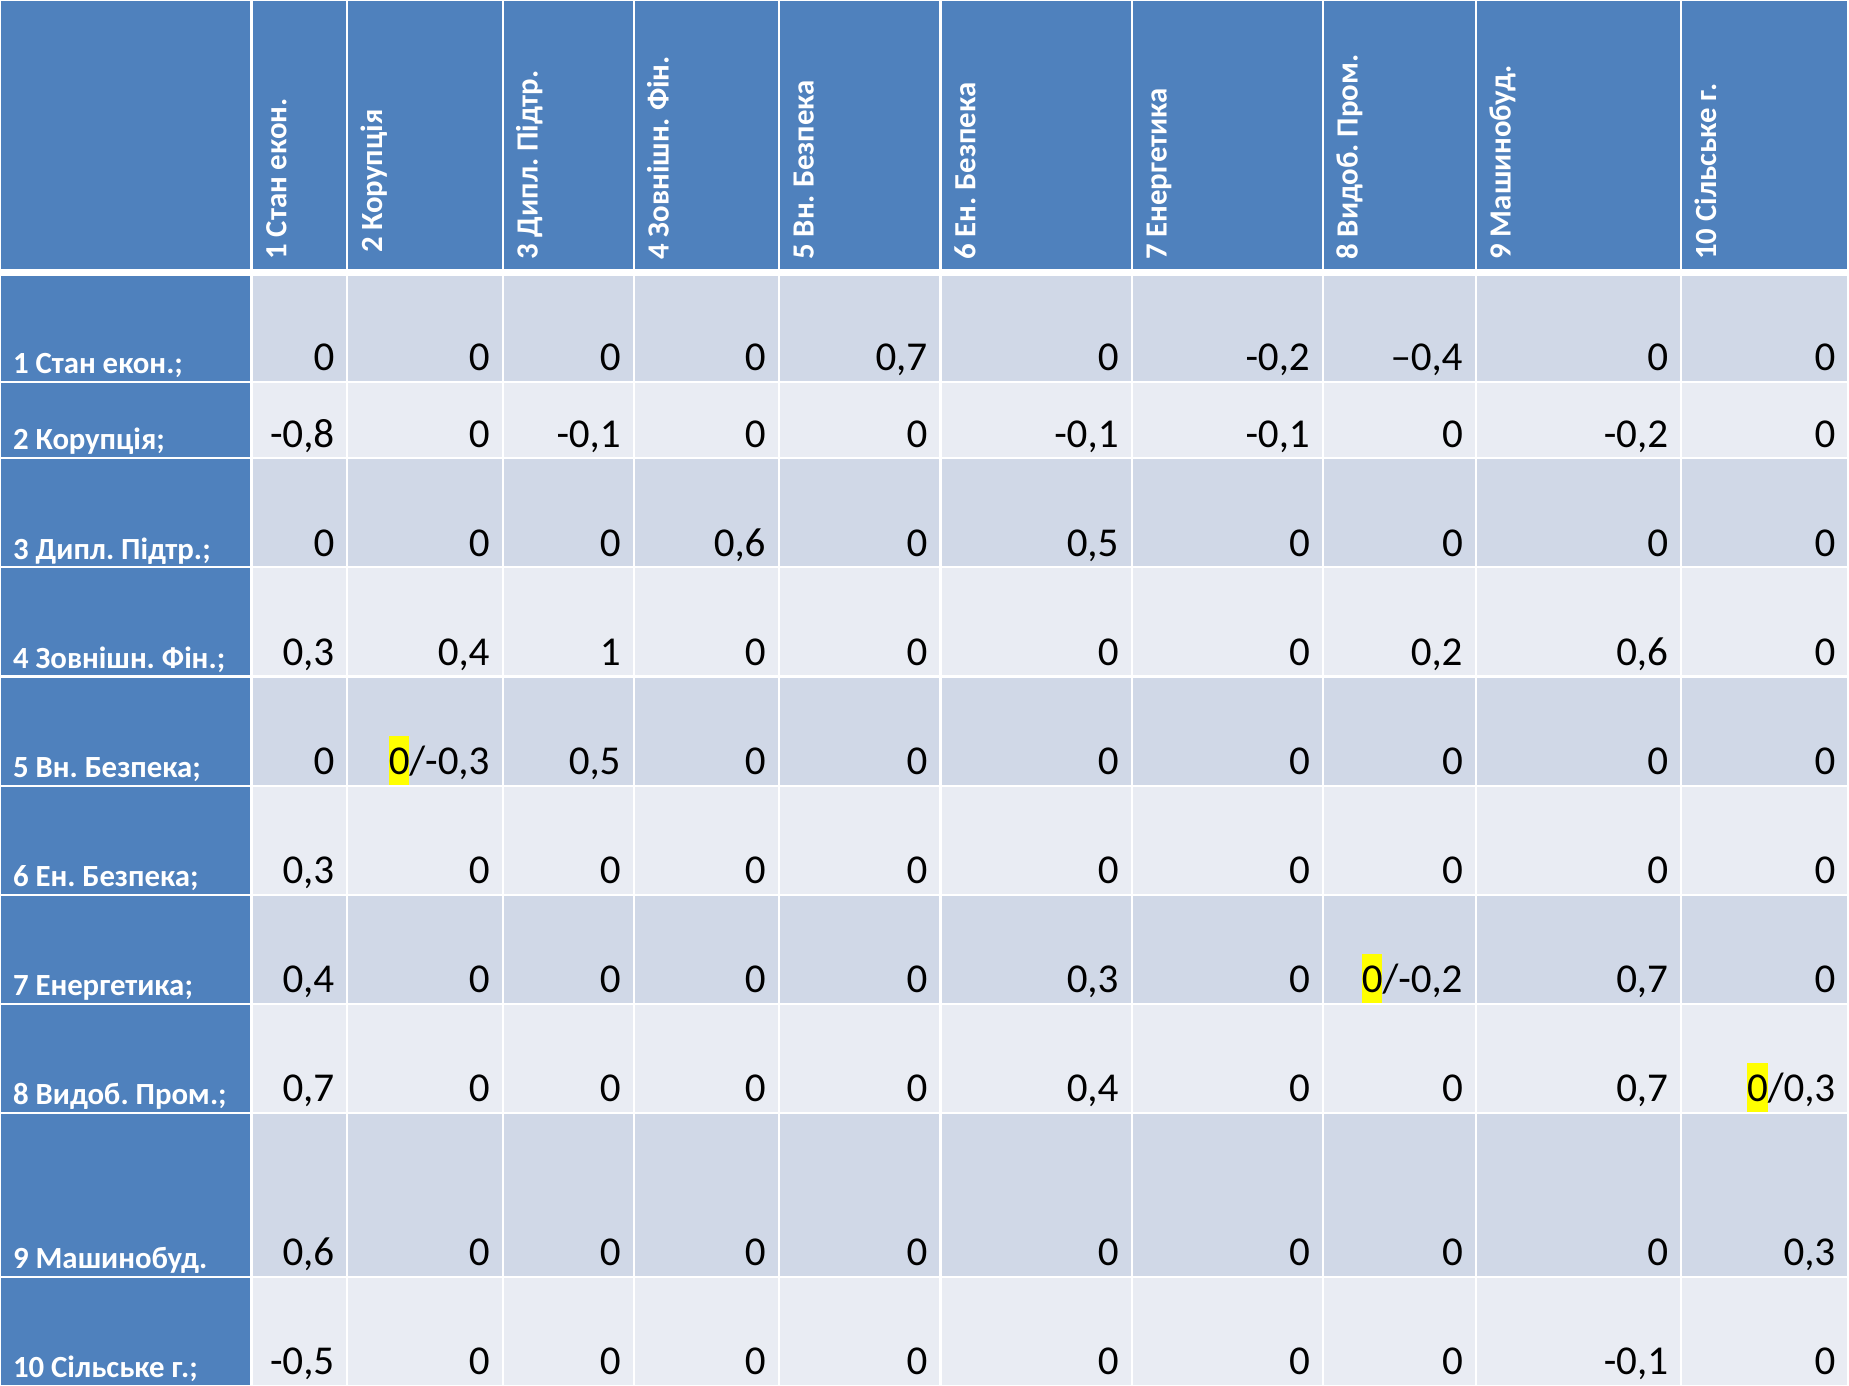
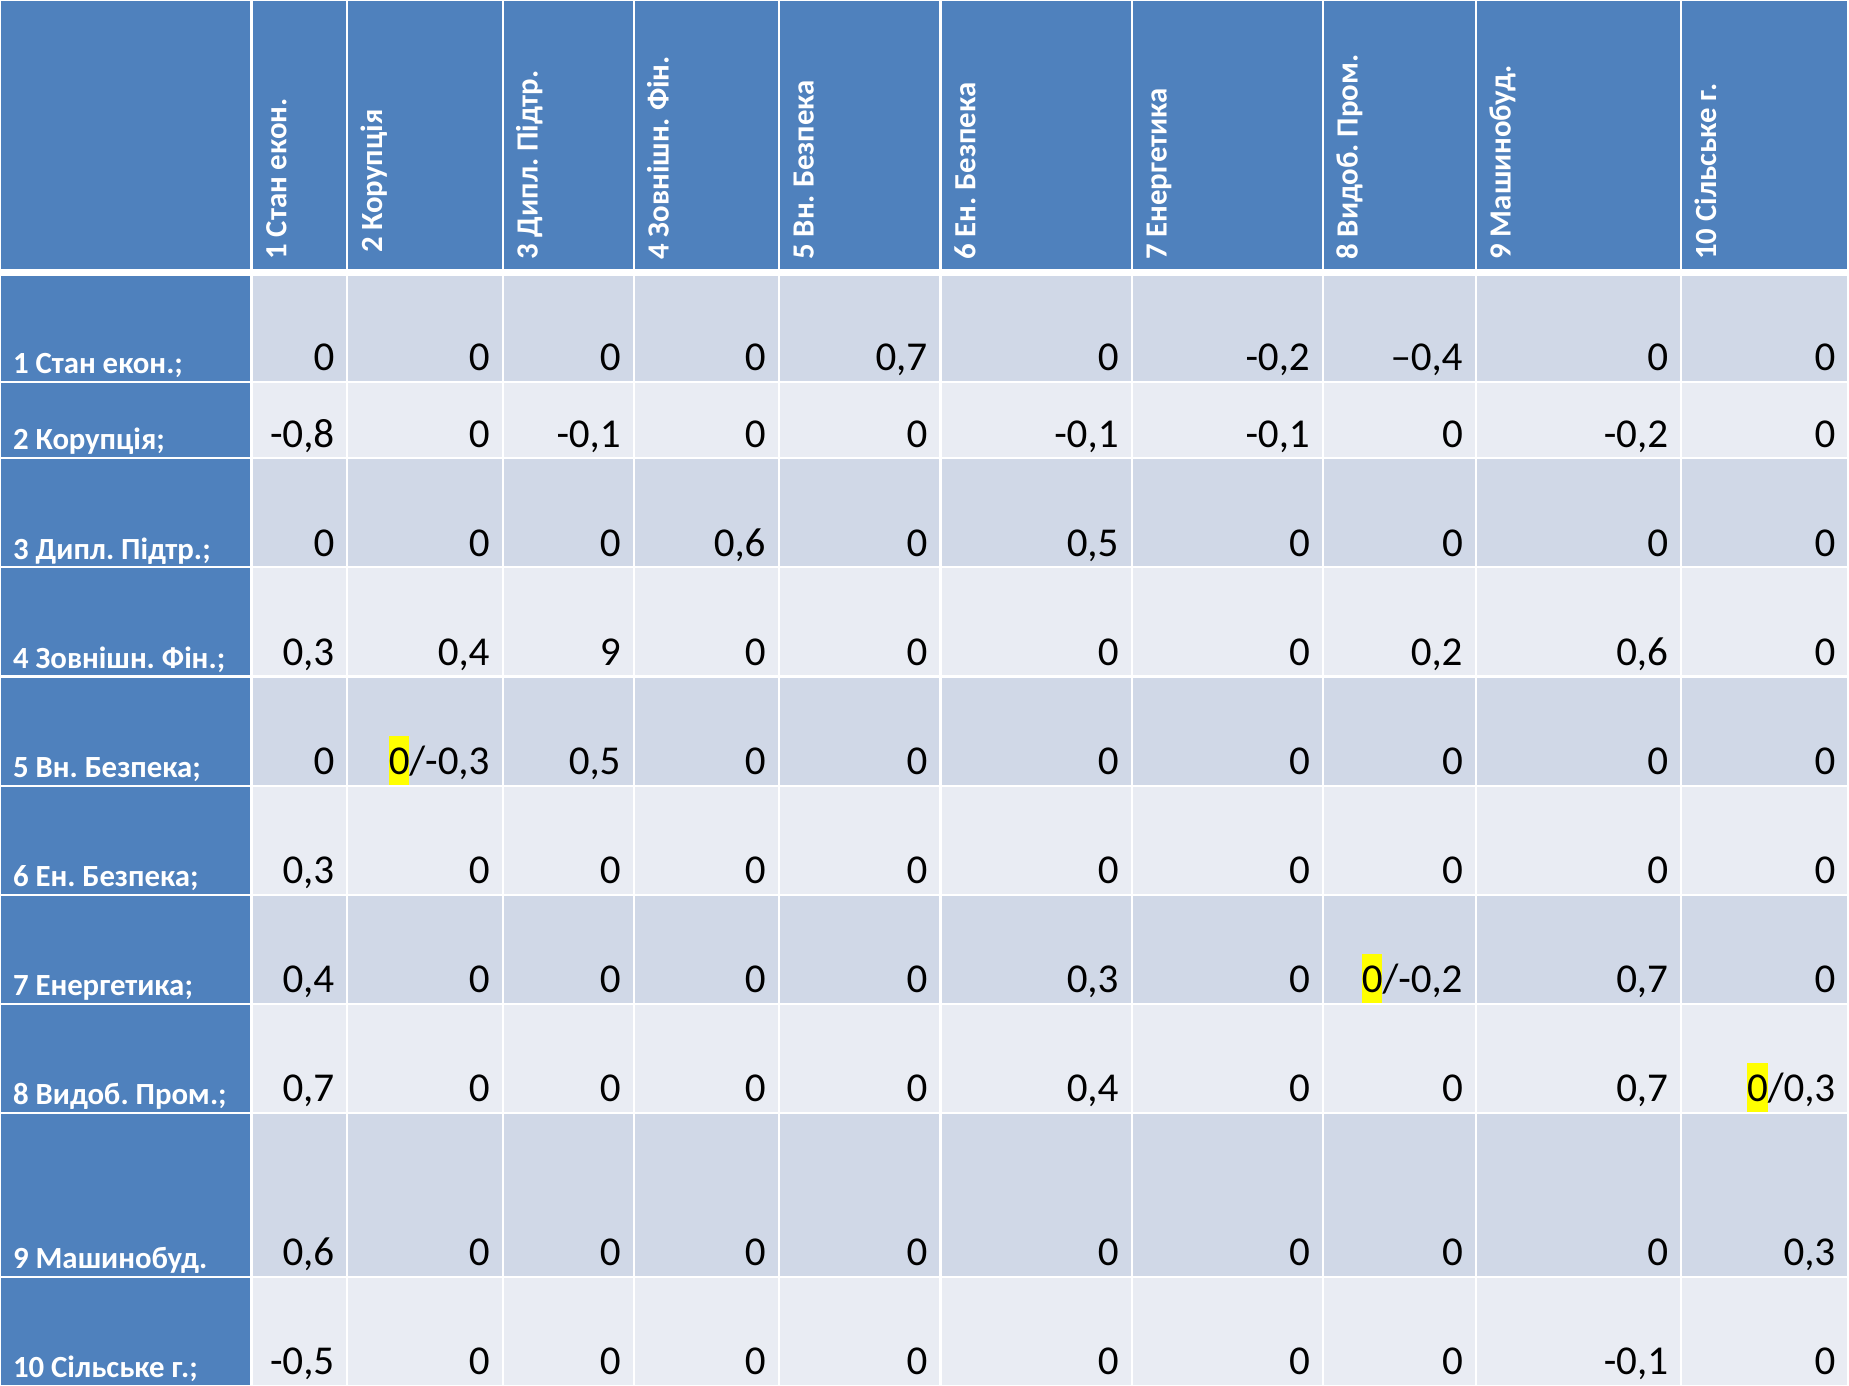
0,4 1: 1 -> 9 (610, 652)
